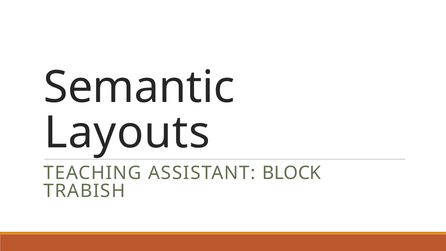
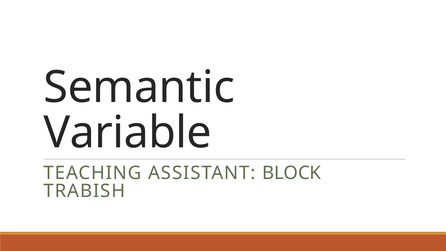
Layouts: Layouts -> Variable (128, 133)
